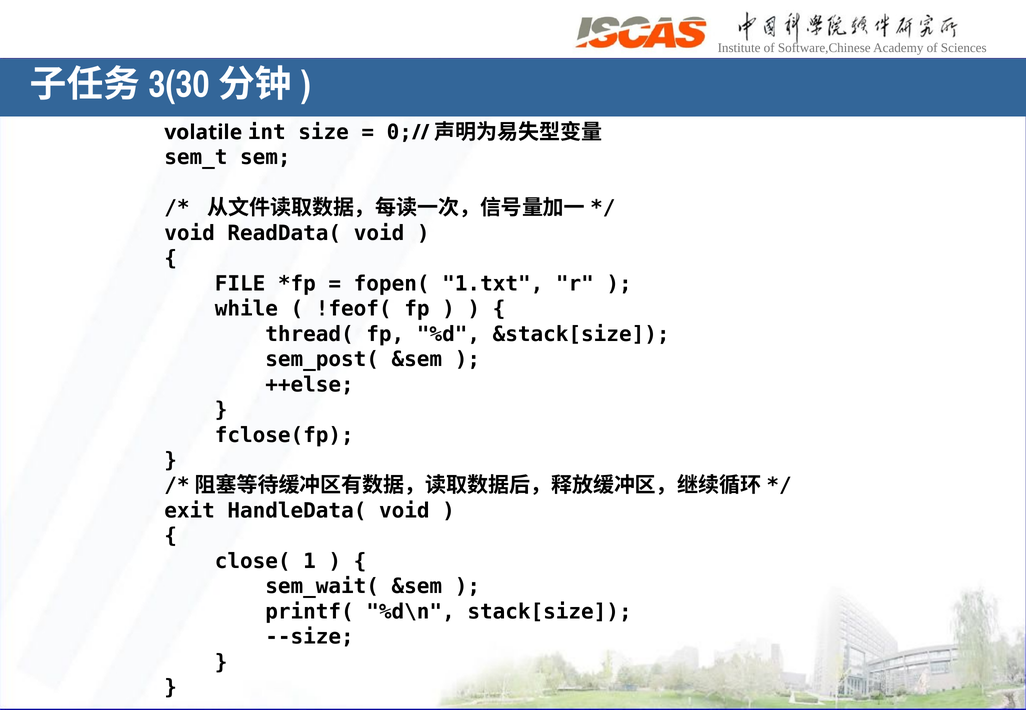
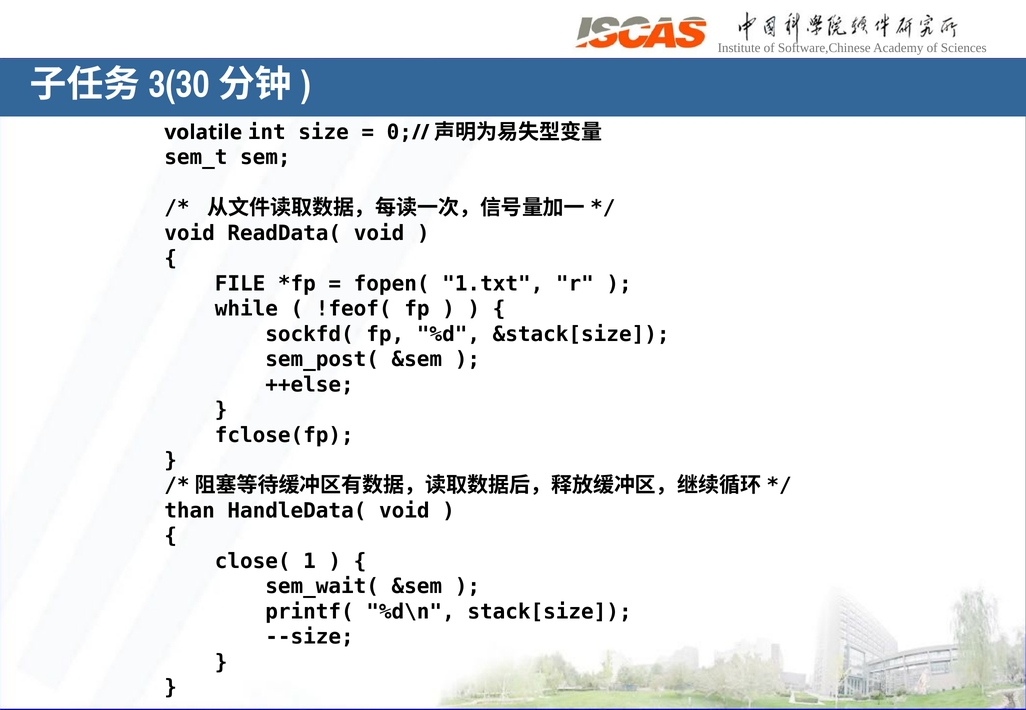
thread(: thread( -> sockfd( (310, 334)
exit: exit -> than (190, 511)
